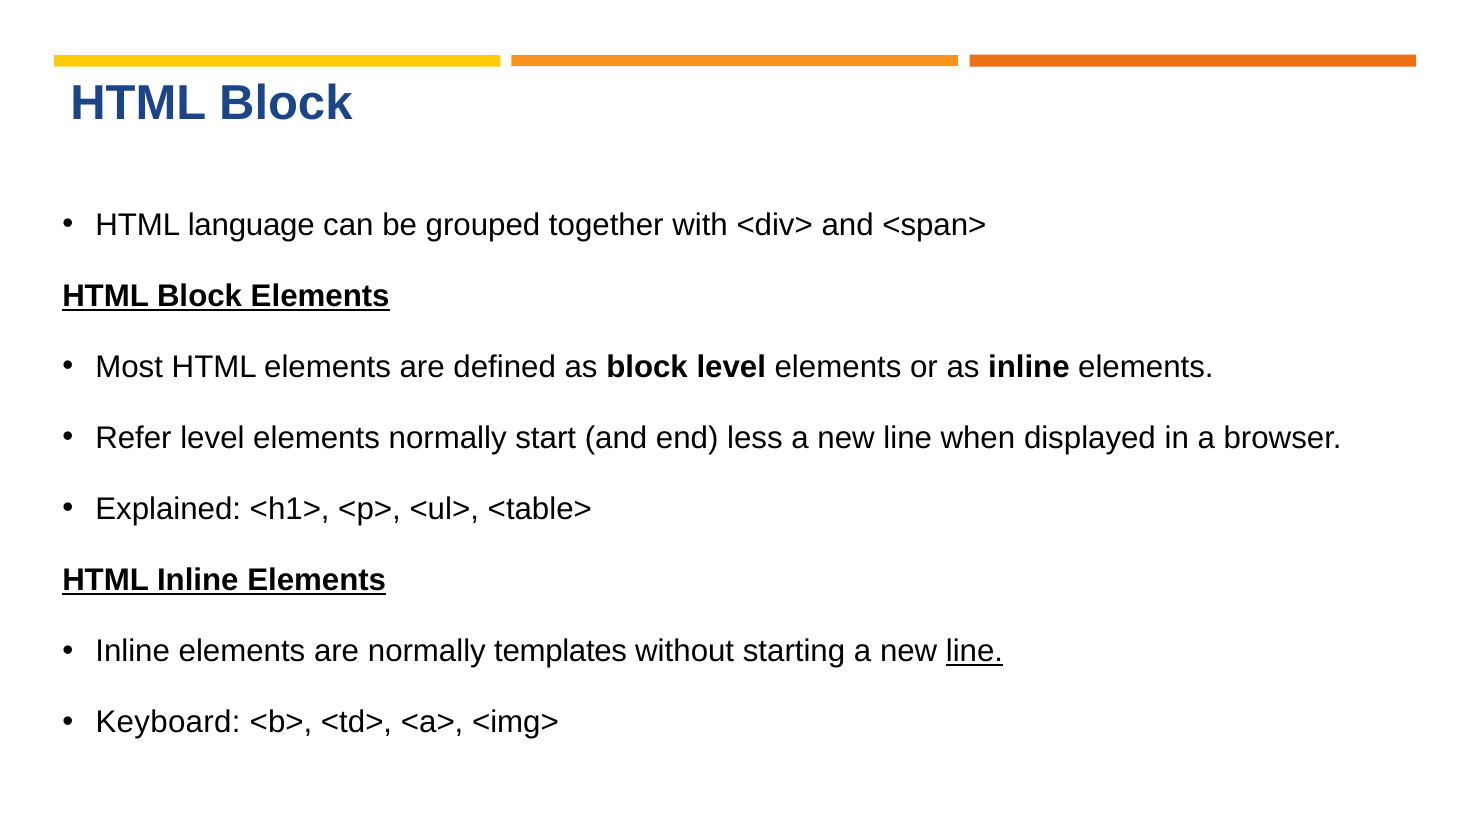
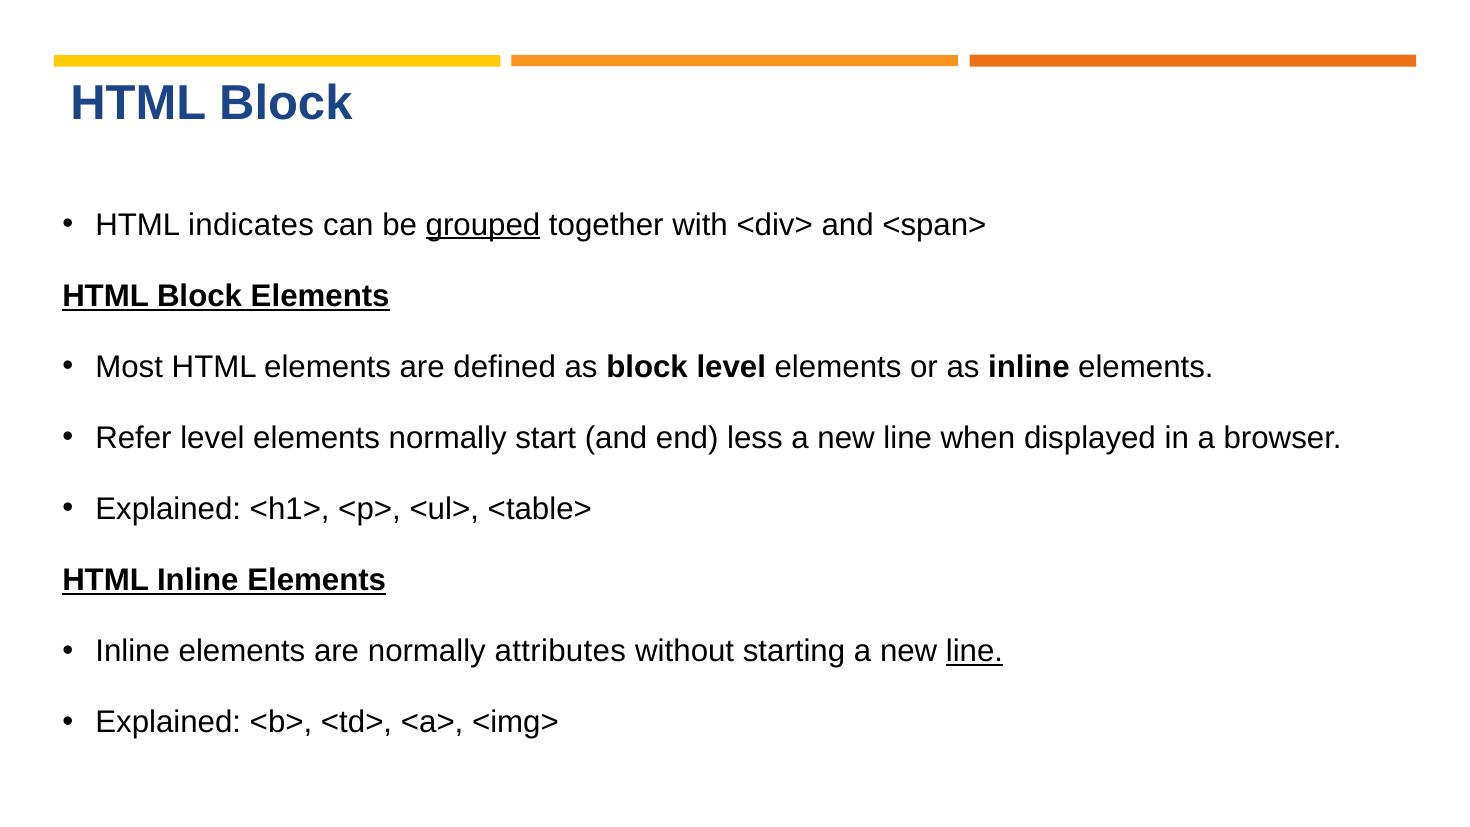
language: language -> indicates (251, 225)
grouped underline: none -> present (483, 225)
templates: templates -> attributes (560, 651)
Keyboard: Keyboard -> Explained (168, 722)
